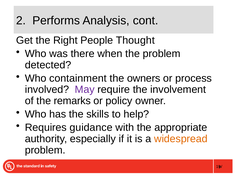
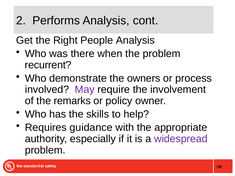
People Thought: Thought -> Analysis (135, 40)
detected: detected -> recurrent (48, 65)
containment: containment -> demonstrate (78, 78)
widespread colour: orange -> purple (181, 139)
